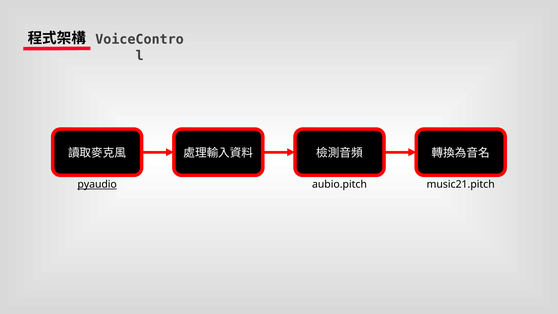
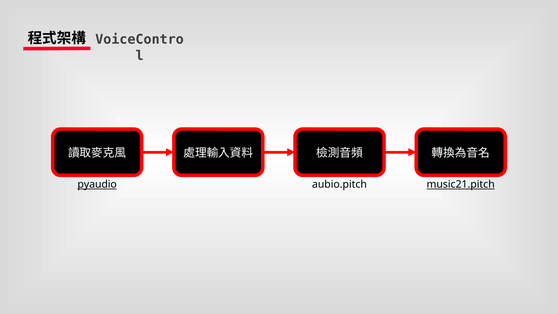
music21.pitch underline: none -> present (461, 184)
